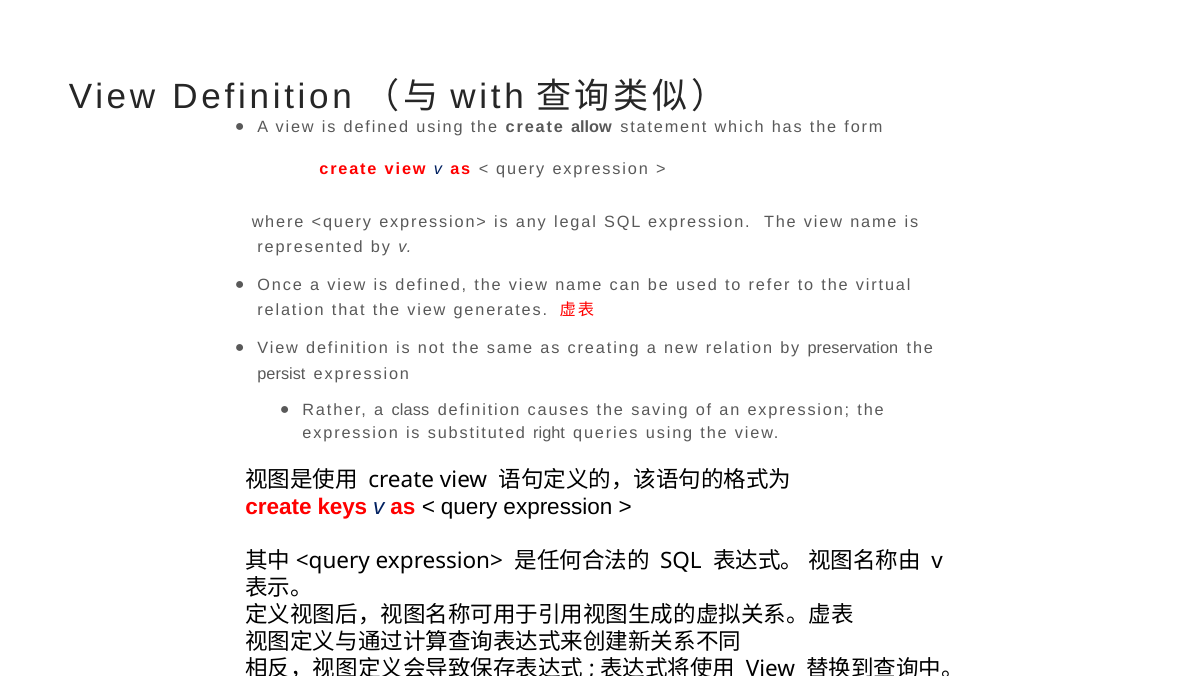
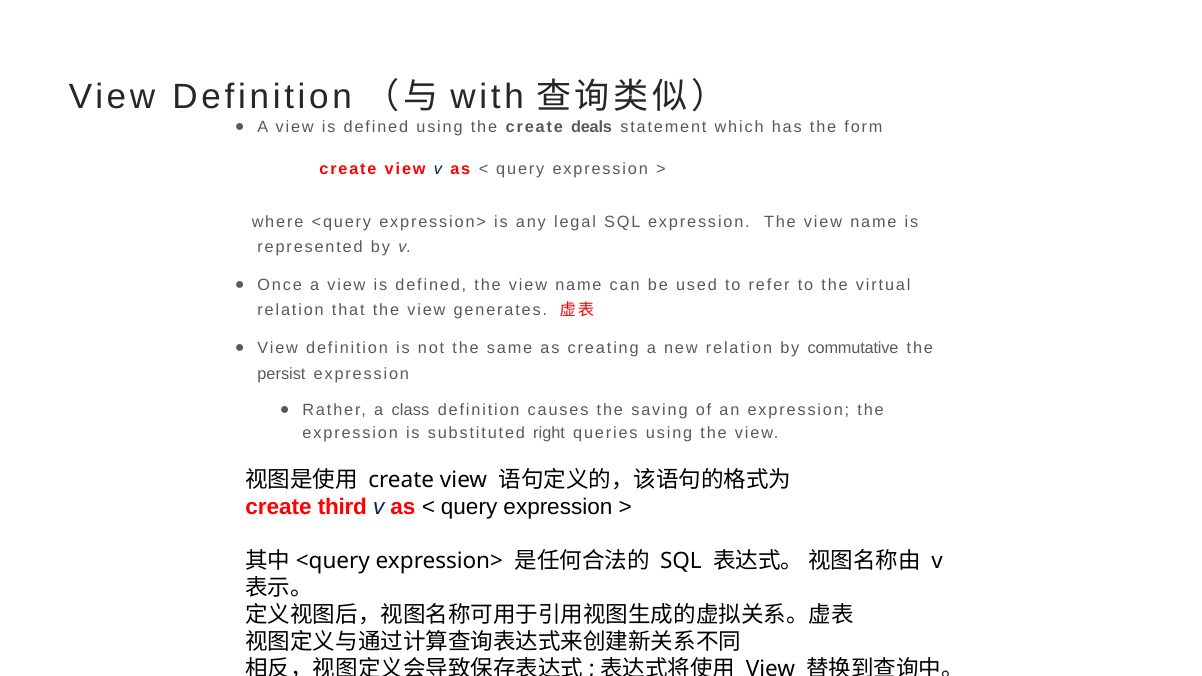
allow: allow -> deals (592, 127)
preservation: preservation -> commutative (853, 349)
keys: keys -> third (342, 507)
